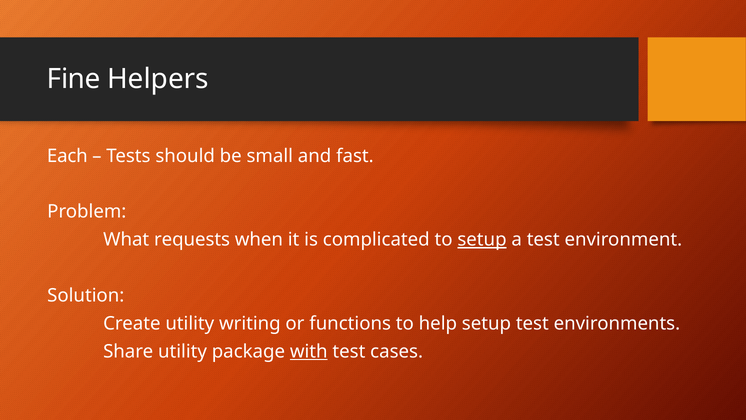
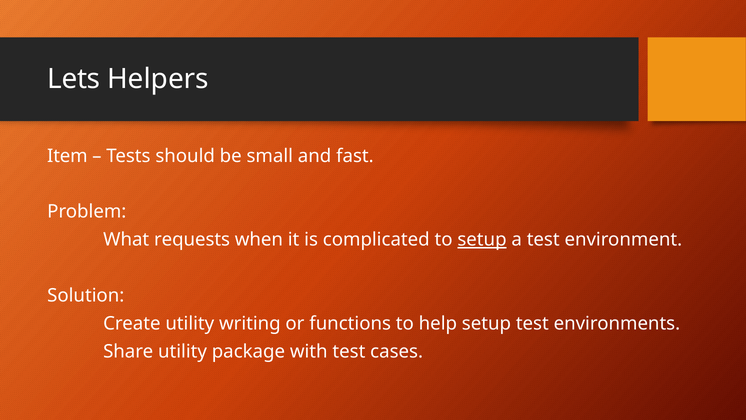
Fine: Fine -> Lets (74, 79)
Each: Each -> Item (67, 156)
with underline: present -> none (309, 351)
